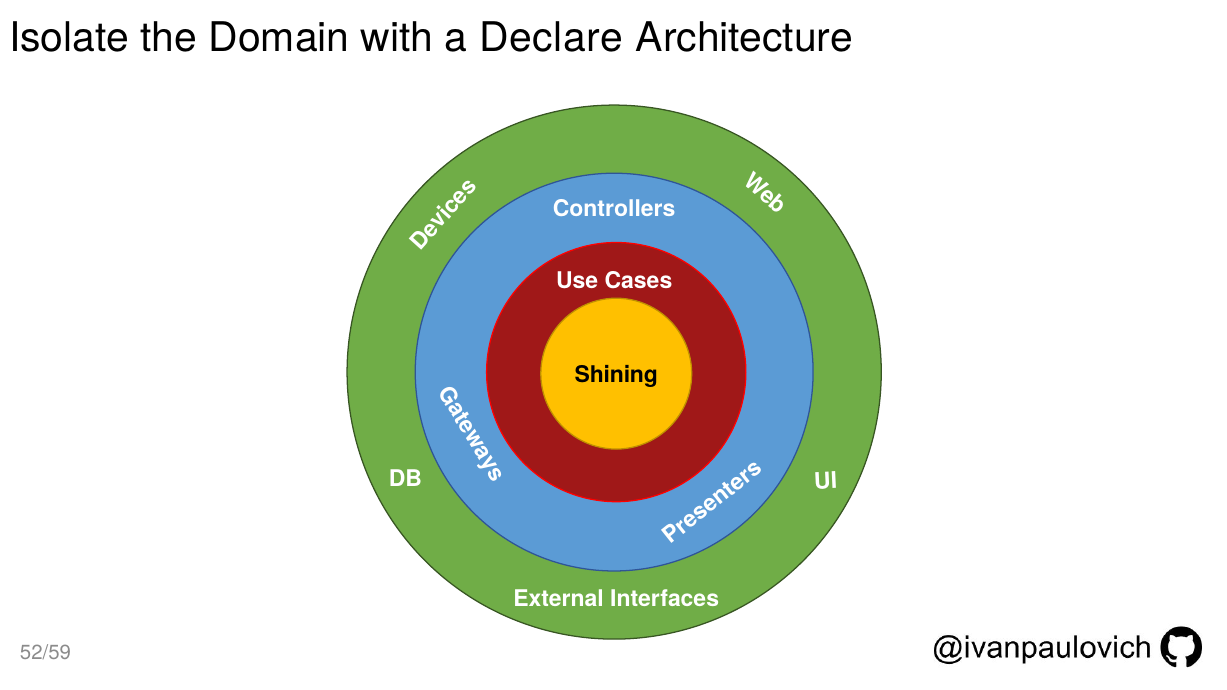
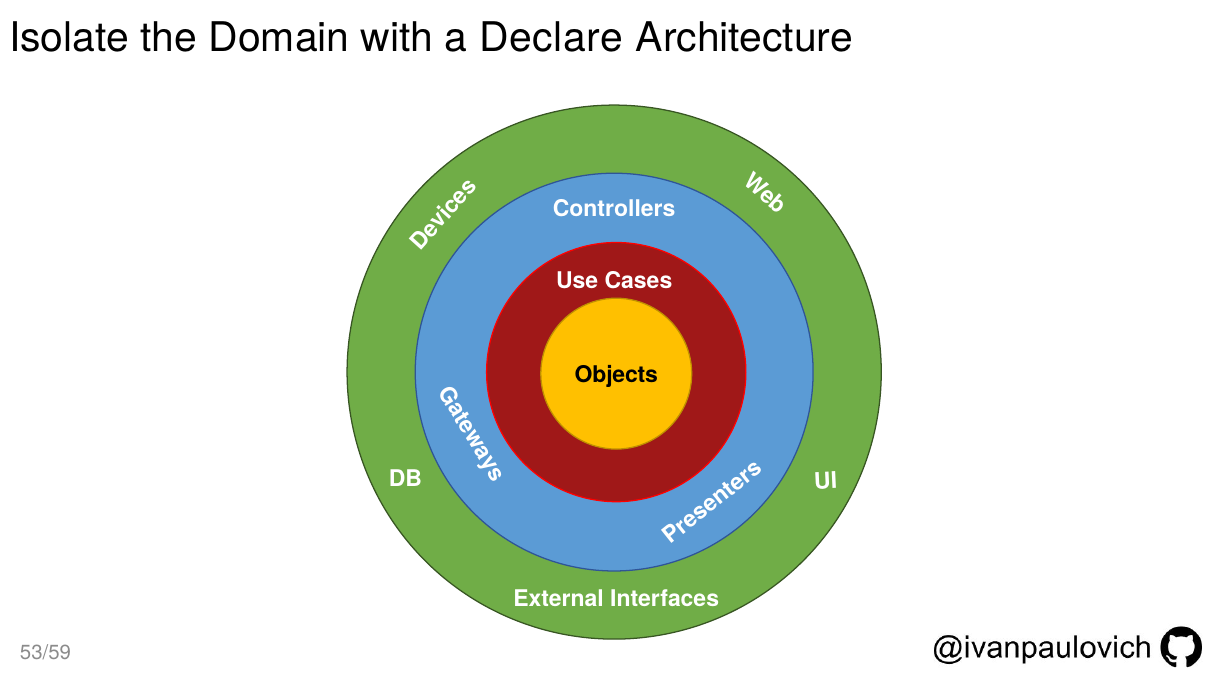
Shining: Shining -> Objects (616, 375)
52/59: 52/59 -> 53/59 (45, 653)
